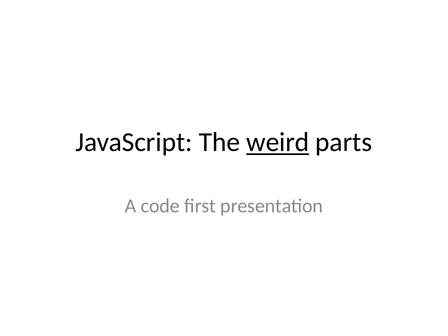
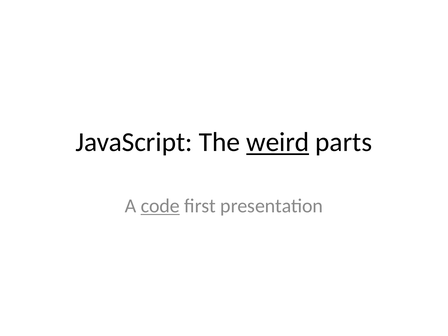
code underline: none -> present (160, 206)
